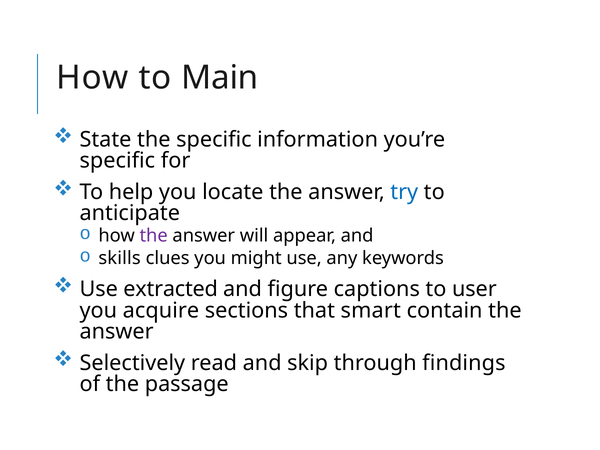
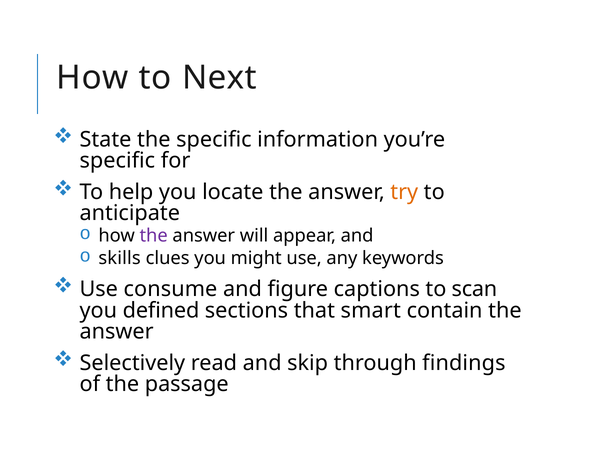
Main: Main -> Next (220, 78)
try colour: blue -> orange (404, 192)
extracted: extracted -> consume (170, 289)
user: user -> scan (474, 289)
acquire: acquire -> defined (161, 310)
